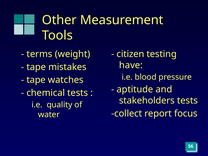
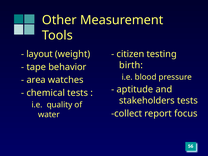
terms: terms -> layout (40, 54)
have: have -> birth (131, 65)
mistakes: mistakes -> behavior (67, 67)
tape: tape -> area (36, 80)
